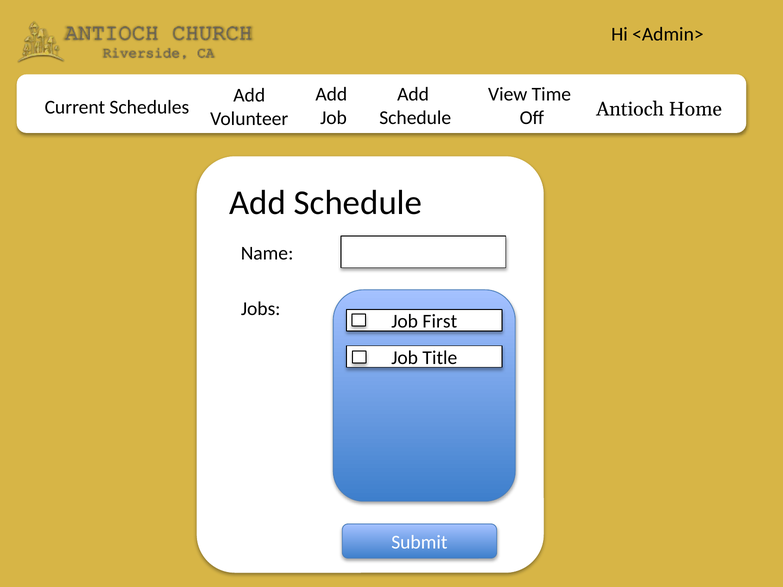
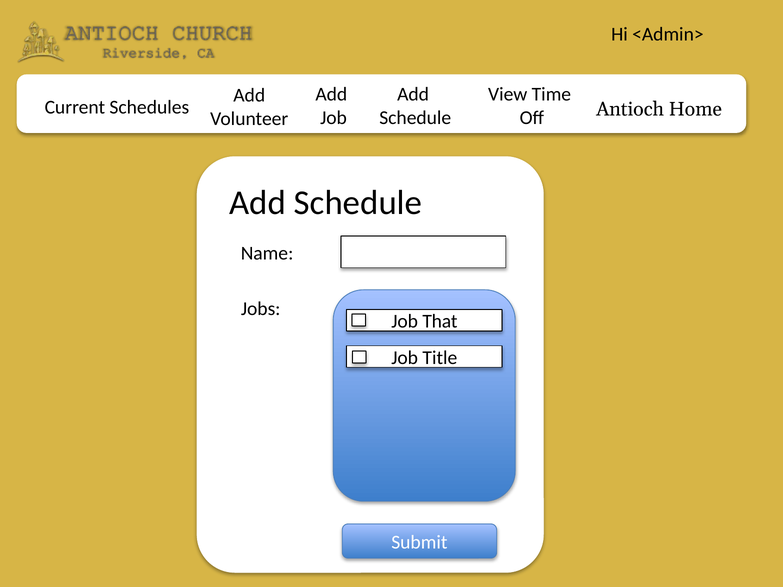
First: First -> That (440, 322)
